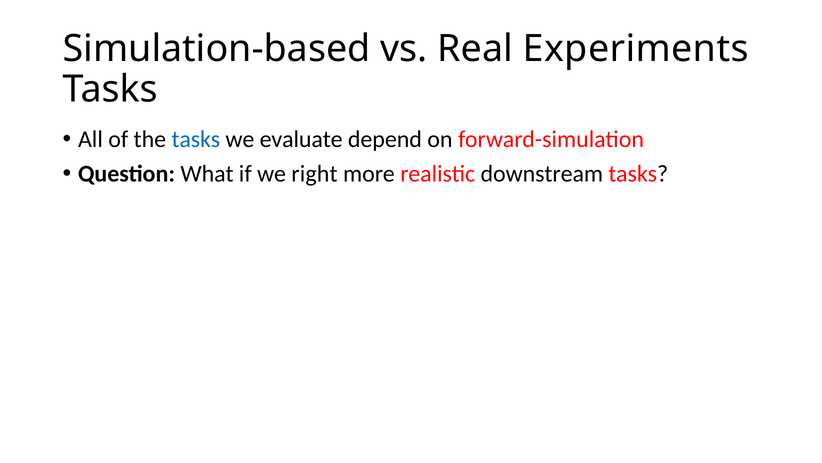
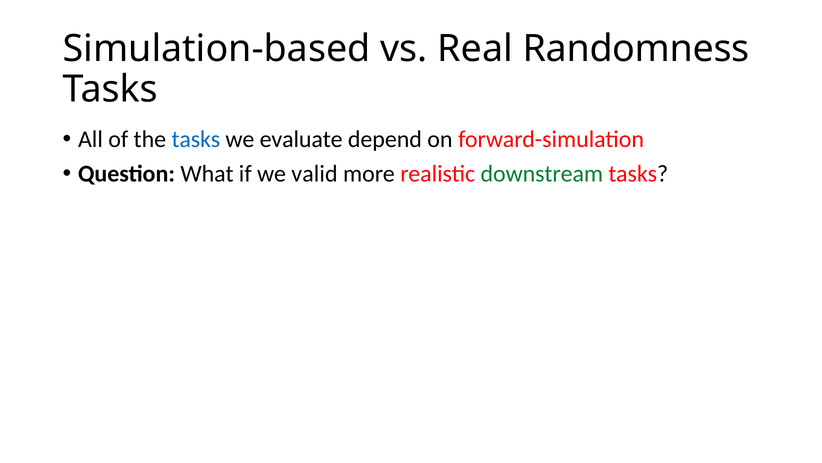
Experiments: Experiments -> Randomness (636, 49)
right: right -> valid (314, 173)
downstream colour: black -> green (542, 173)
